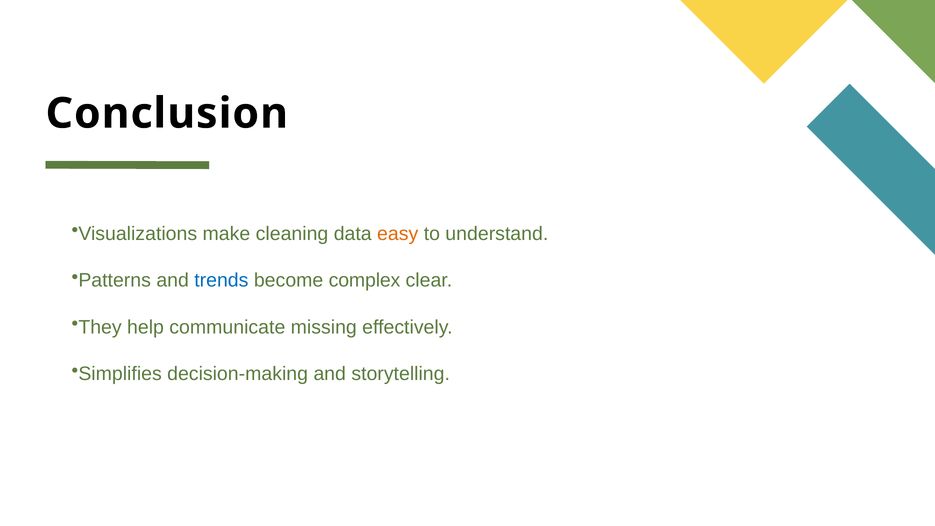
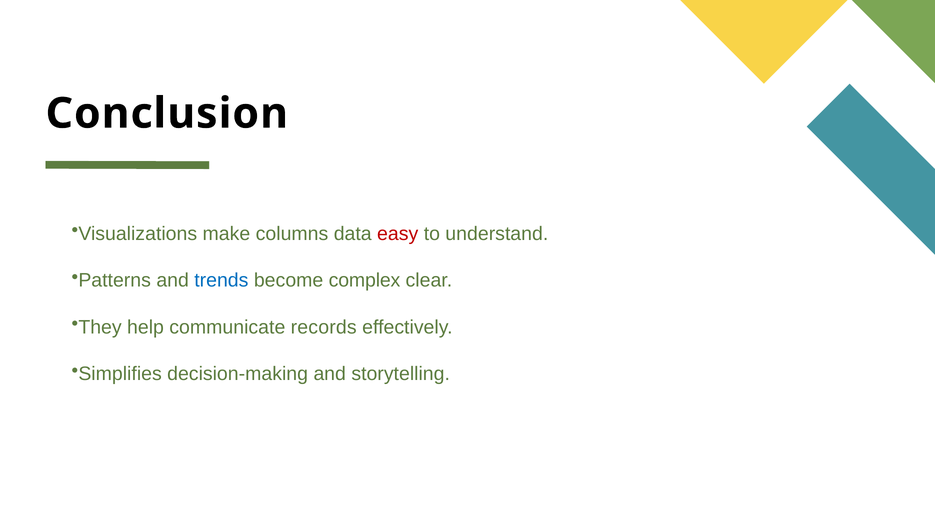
make cleaning: cleaning -> columns (292, 234)
easy colour: orange -> red (398, 234)
missing: missing -> records (324, 327)
